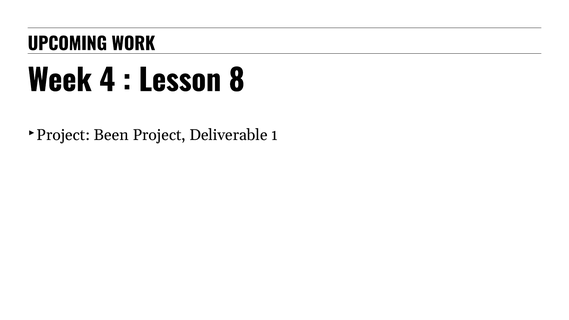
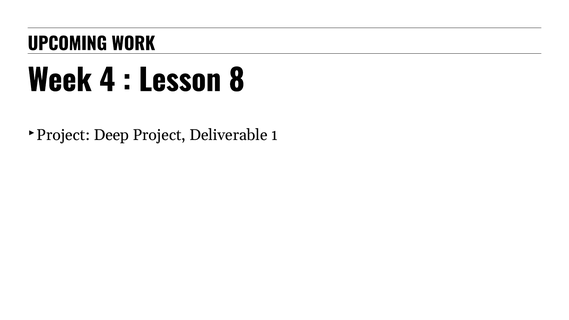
Been: Been -> Deep (111, 135)
